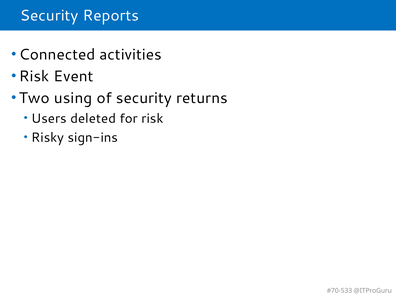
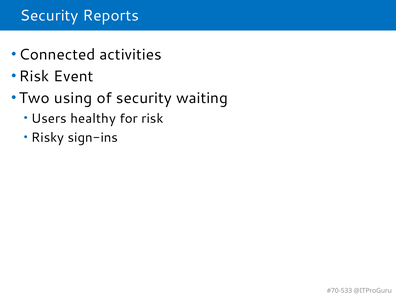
returns: returns -> waiting (202, 98)
deleted: deleted -> healthy (93, 118)
